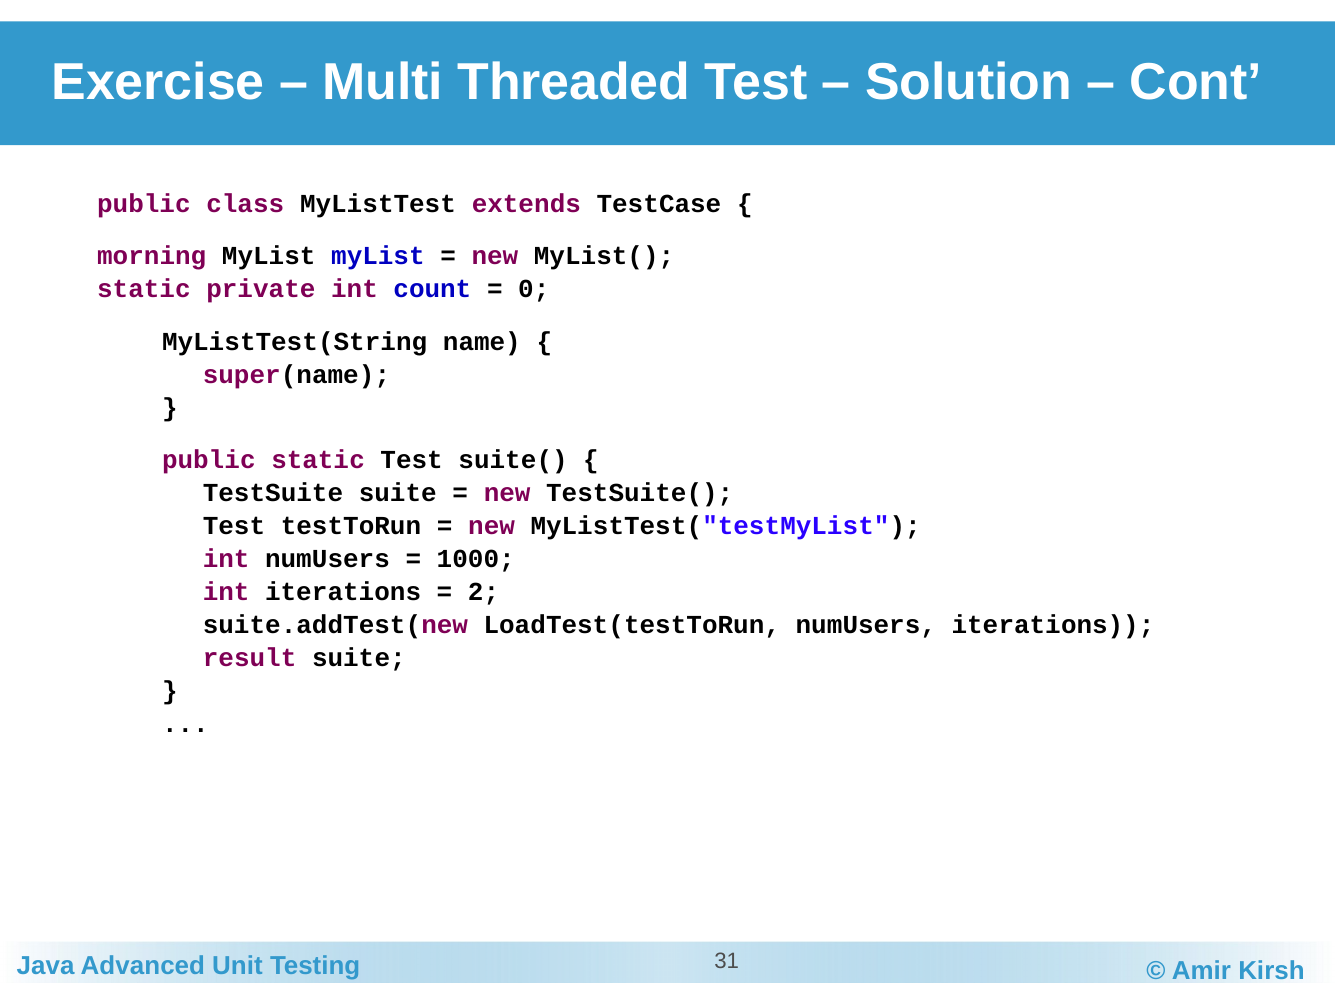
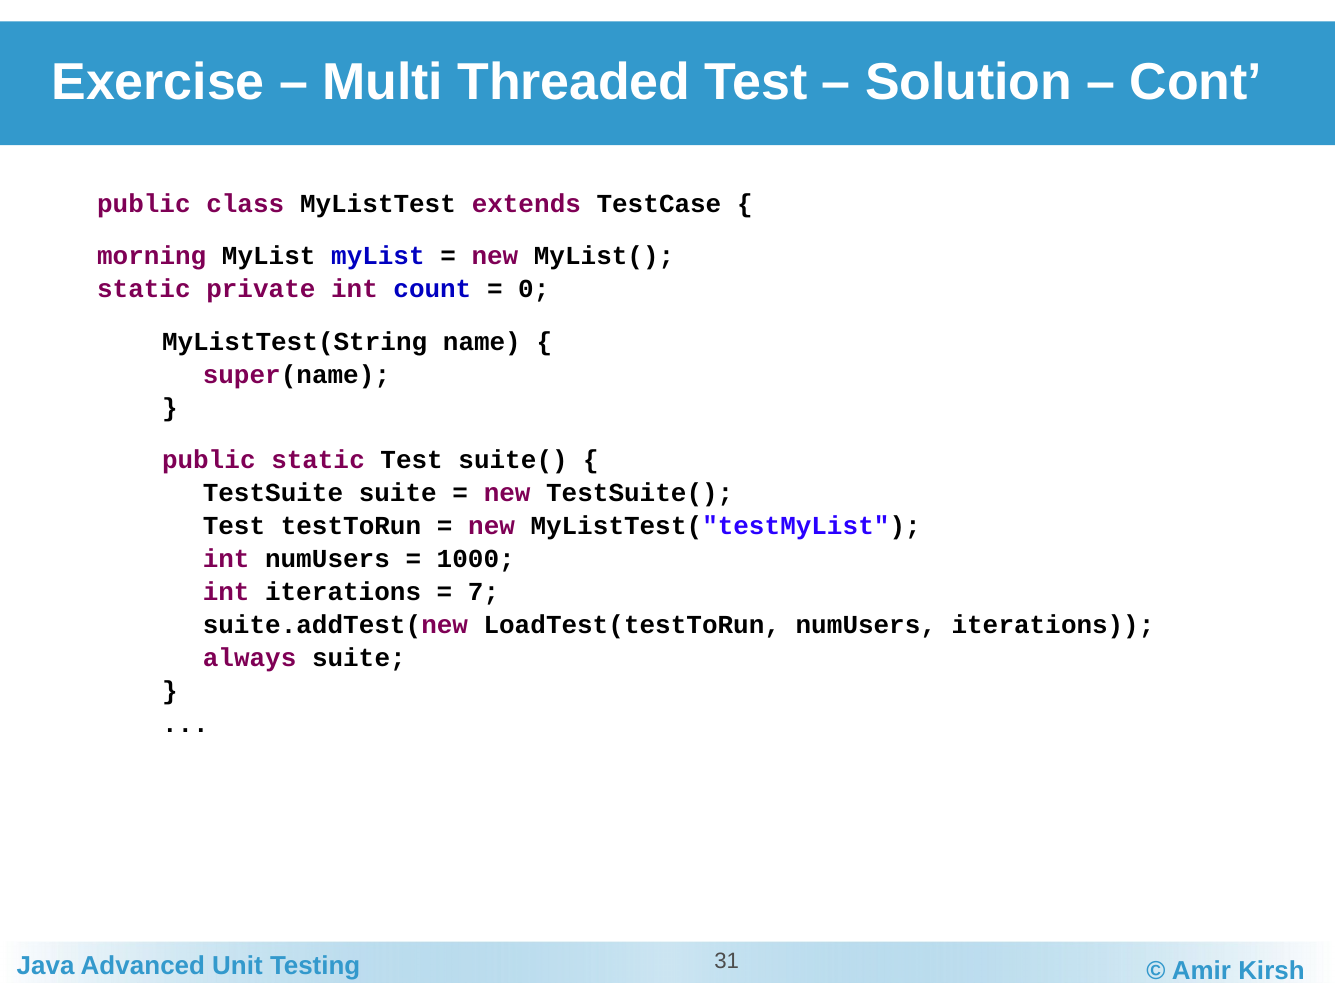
2: 2 -> 7 (483, 592)
result: result -> always (250, 658)
